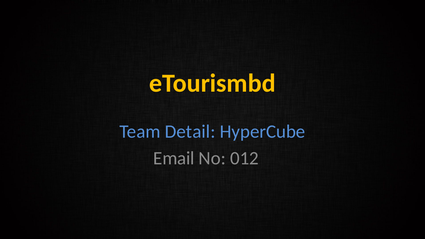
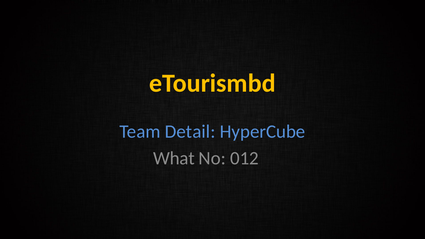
Email: Email -> What (174, 158)
